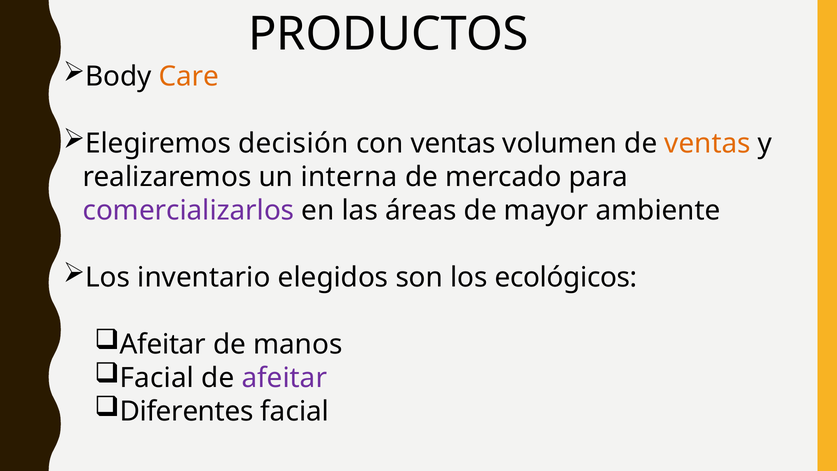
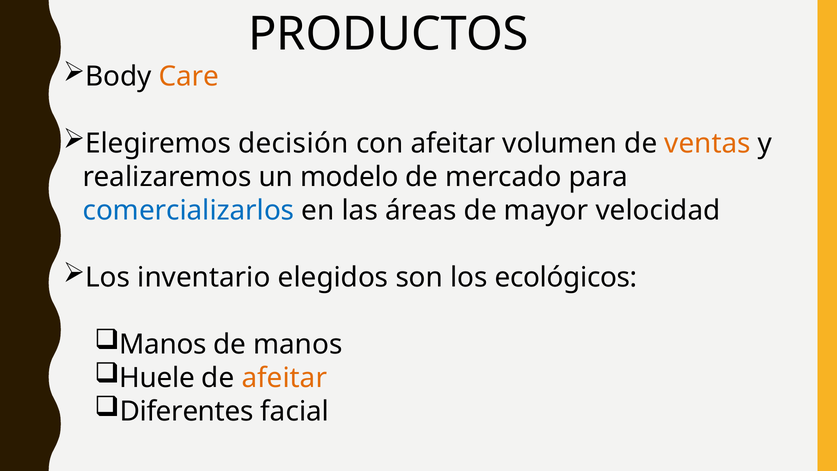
con ventas: ventas -> afeitar (453, 144)
interna: interna -> modelo (349, 177)
comercializarlos colour: purple -> blue (189, 211)
ambiente: ambiente -> velocidad (658, 211)
Afeitar: Afeitar -> Manos (163, 344)
Facial: Facial -> Huele (157, 378)
afeitar colour: purple -> orange (284, 378)
